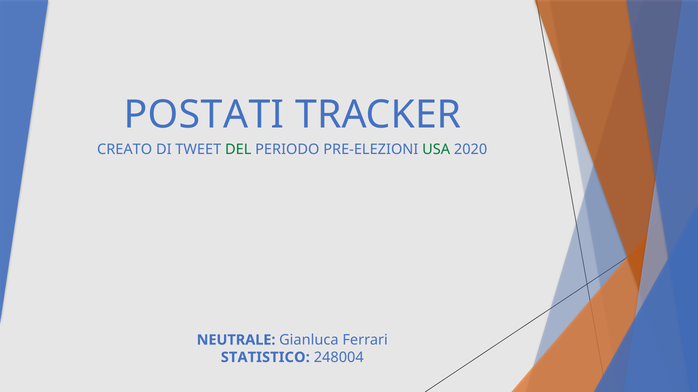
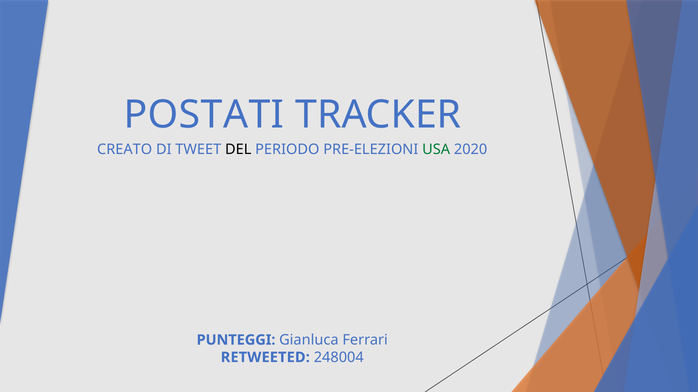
DEL colour: green -> black (238, 150)
NEUTRALE: NEUTRALE -> PUNTEGGI (236, 340)
STATISTICO: STATISTICO -> RETWEETED (265, 358)
